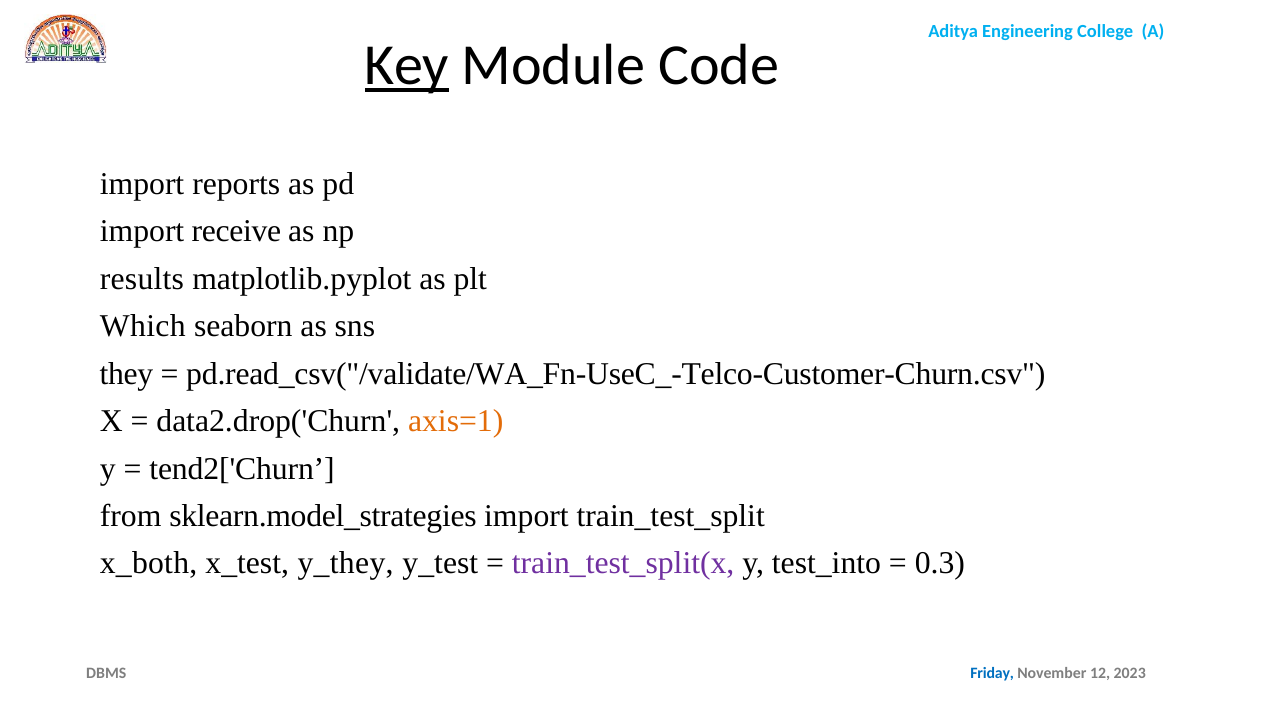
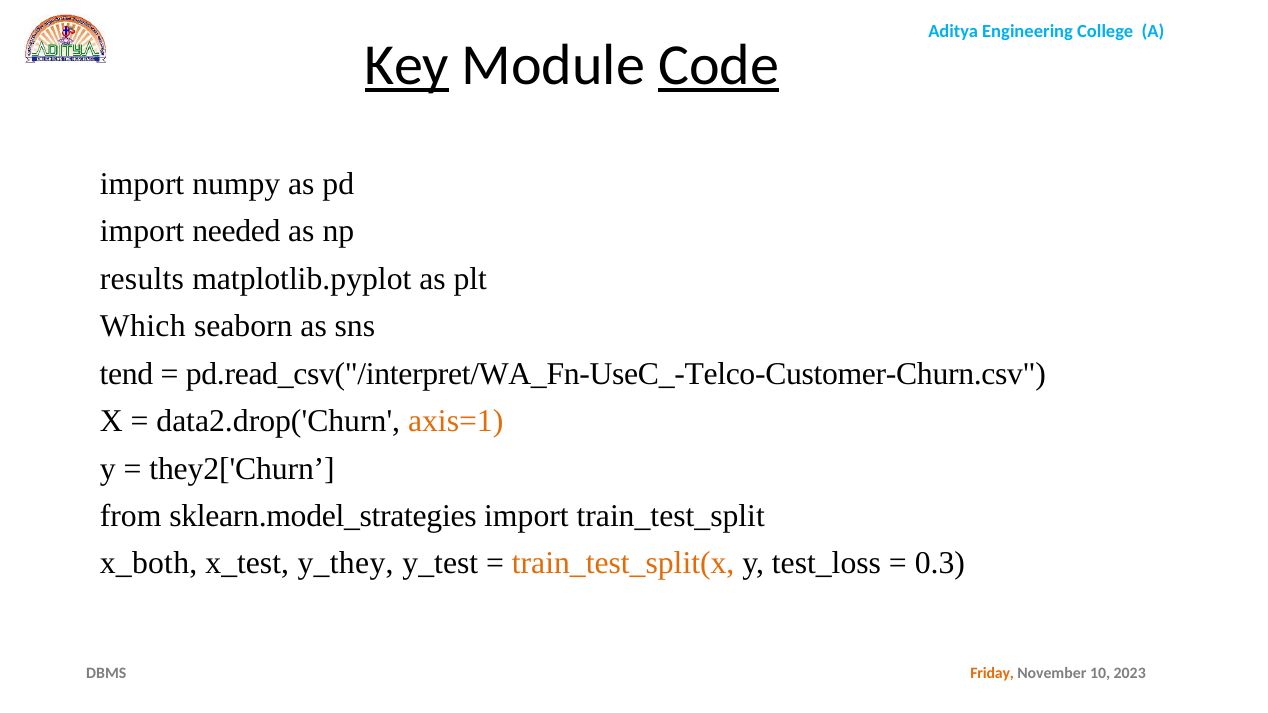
Code underline: none -> present (719, 65)
reports: reports -> numpy (236, 184)
receive: receive -> needed (236, 232)
they: they -> tend (126, 374)
pd.read_csv("/validate/WA_Fn-UseC_-Telco-Customer-Churn.csv: pd.read_csv("/validate/WA_Fn-UseC_-Telco-Customer-Churn.csv -> pd.read_csv("/interpret/WA_Fn-UseC_-Telco-Customer-Churn.csv (616, 374)
tend2['Churn: tend2['Churn -> they2['Churn (242, 469)
train_test_split(x colour: purple -> orange (623, 564)
test_into: test_into -> test_loss (826, 564)
Friday colour: blue -> orange (992, 674)
12: 12 -> 10 (1100, 674)
